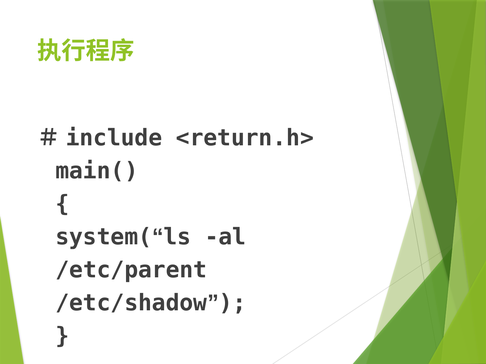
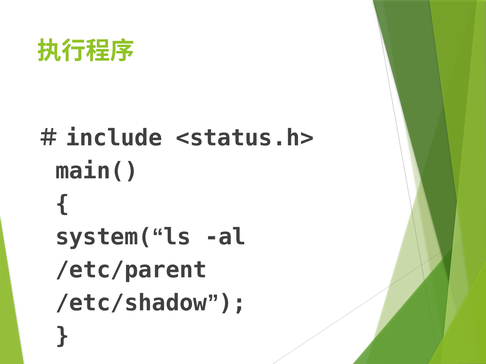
<return.h>: <return.h> -> <status.h> (245, 138)
